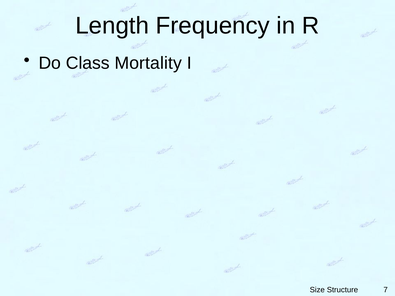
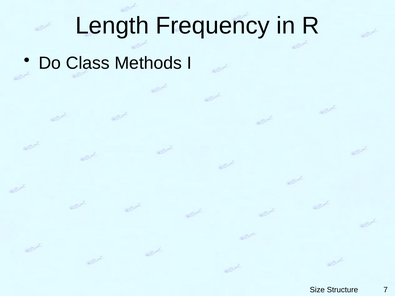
Mortality: Mortality -> Methods (148, 63)
